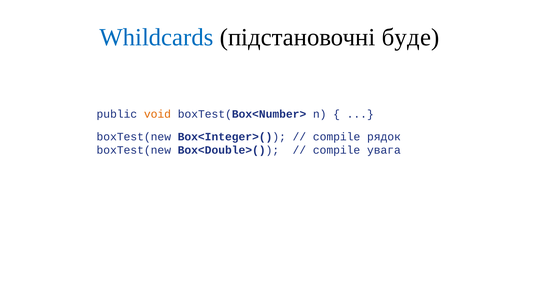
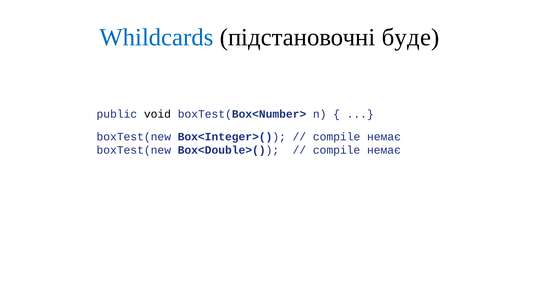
void colour: orange -> black (157, 114)
рядок: рядок -> немає (384, 137)
увага: увага -> немає (384, 150)
